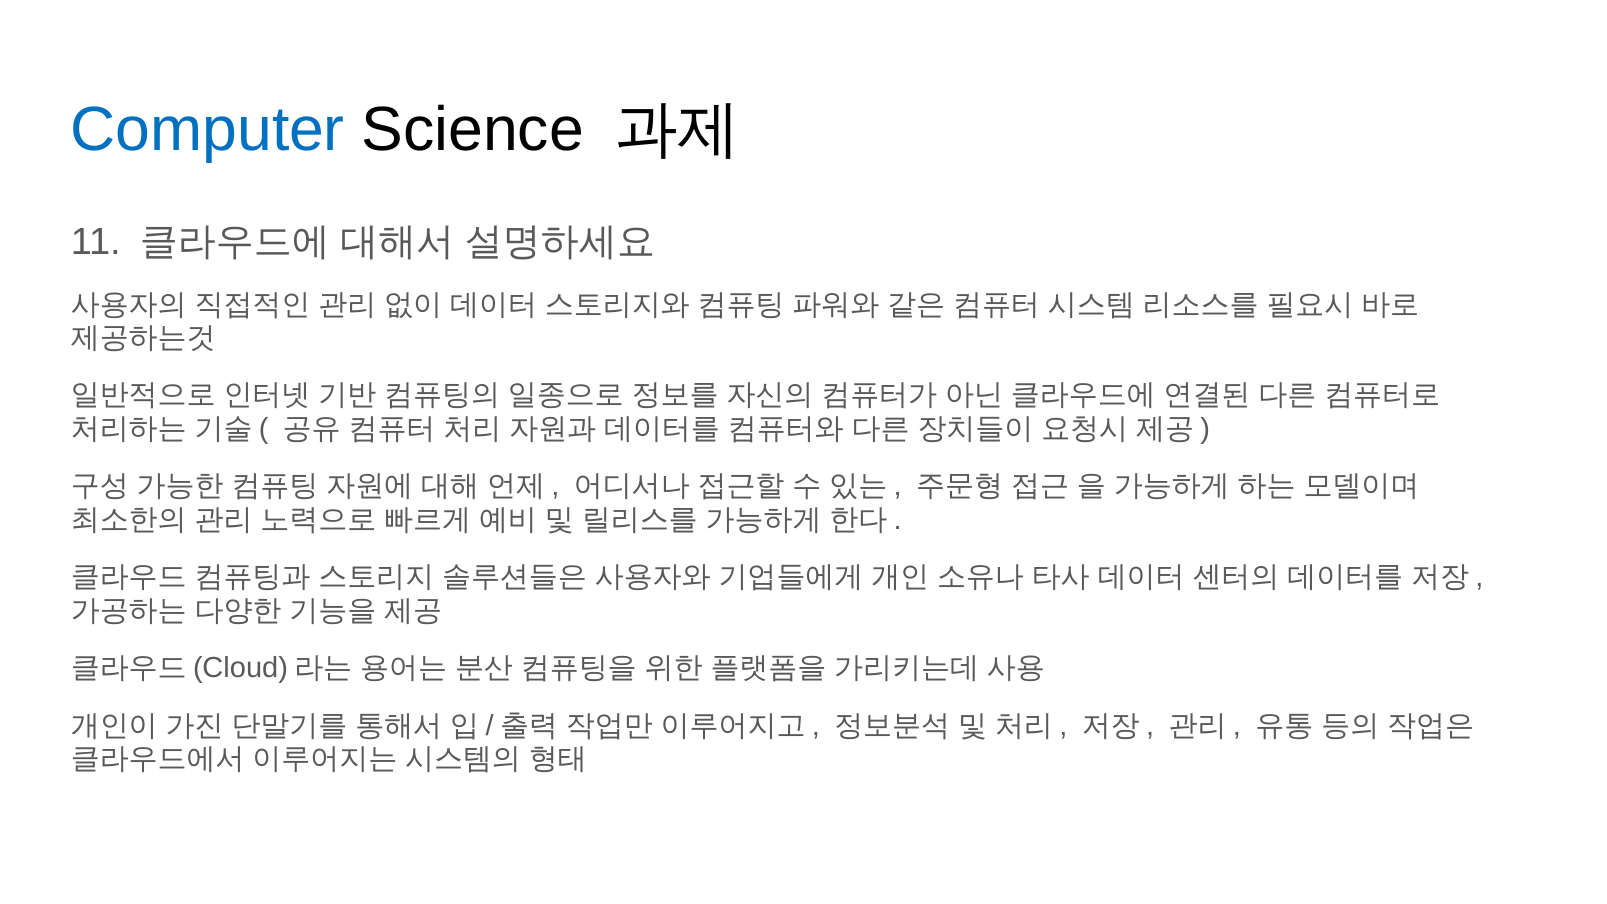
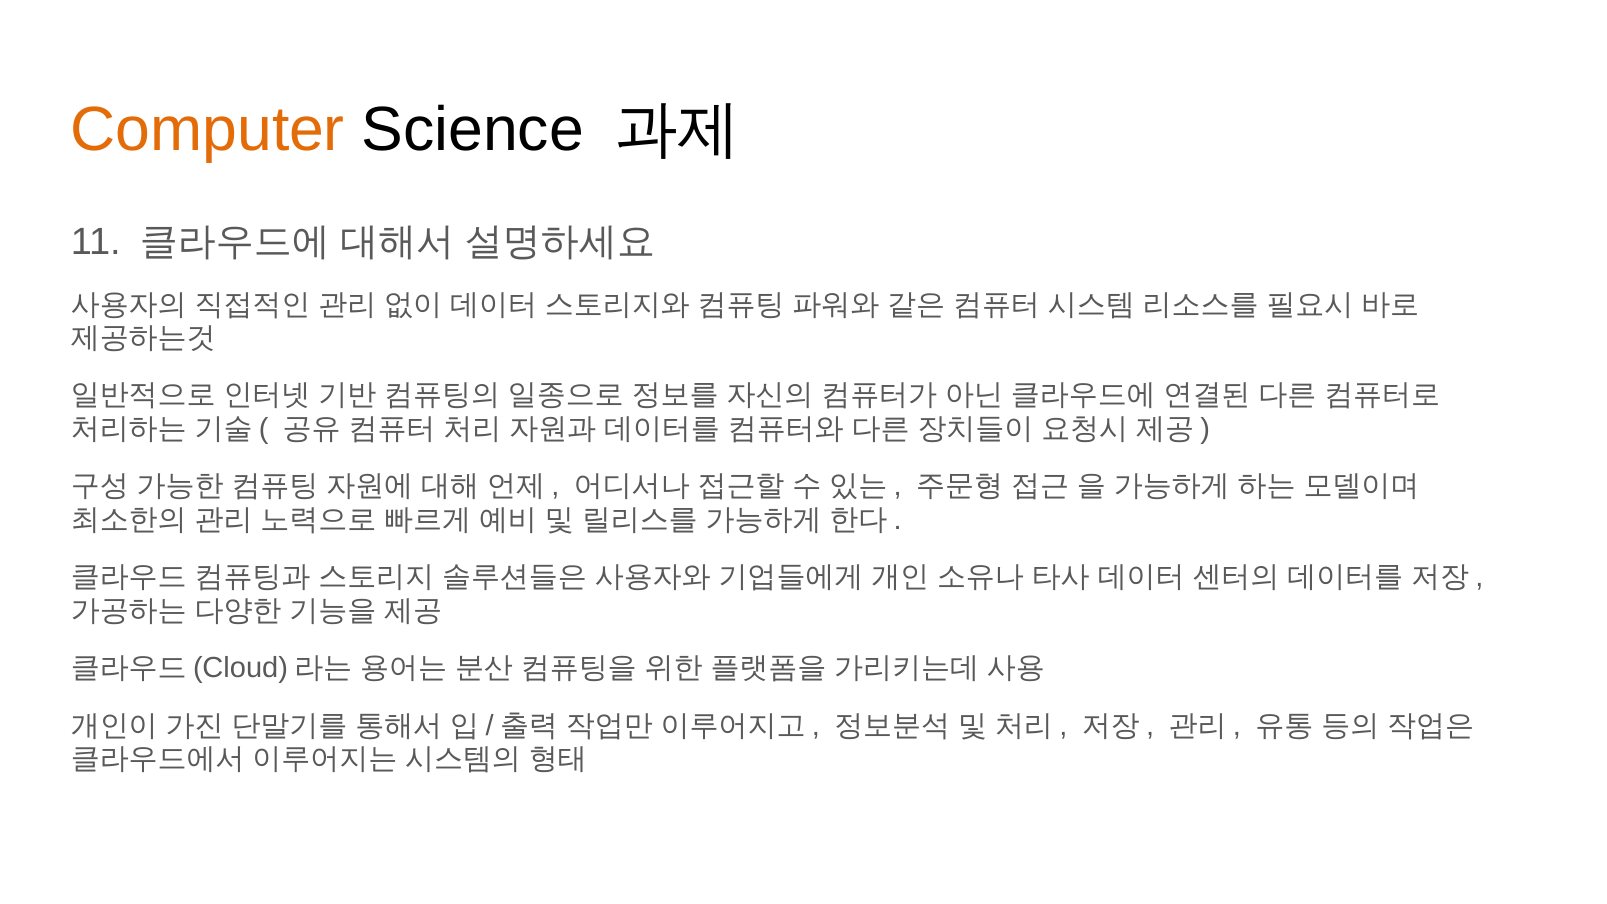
Computer colour: blue -> orange (208, 130)
